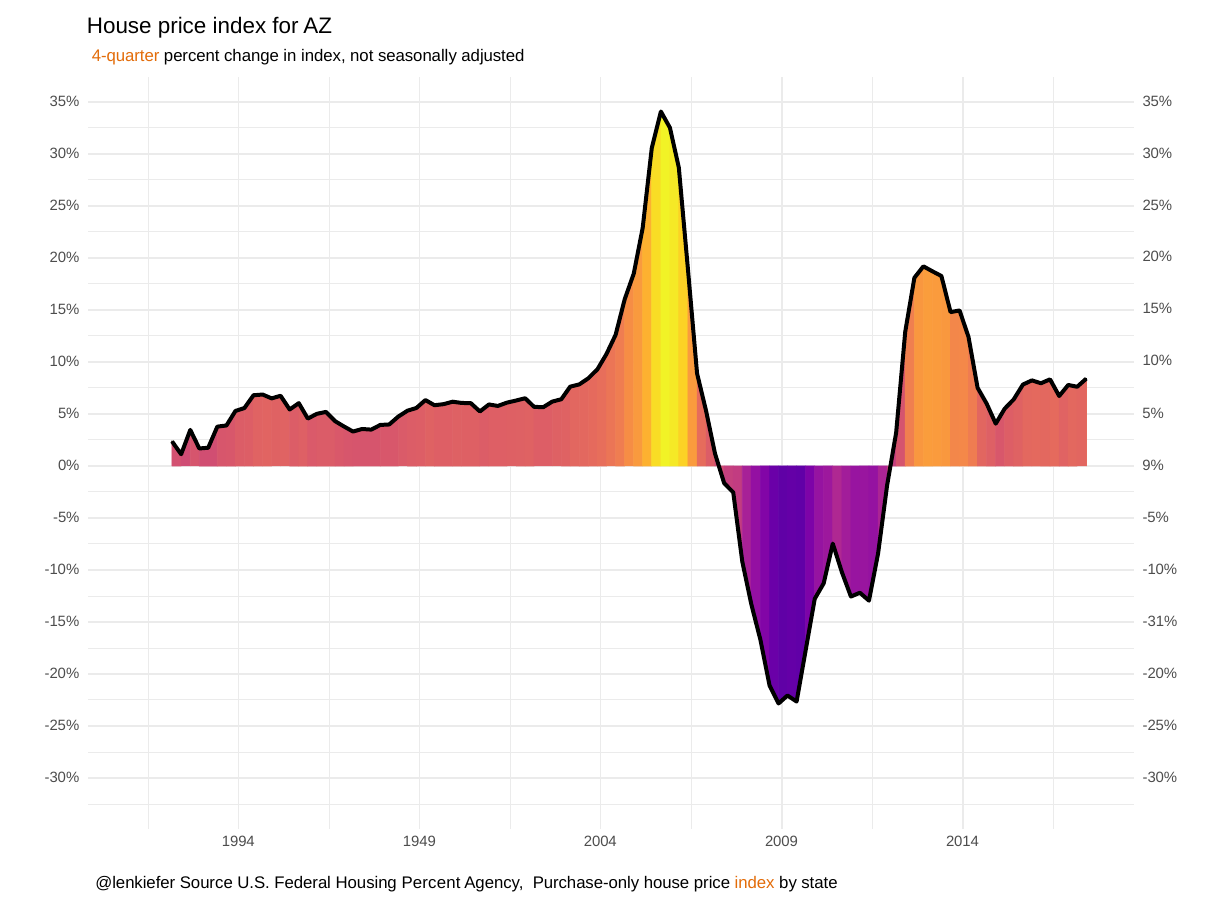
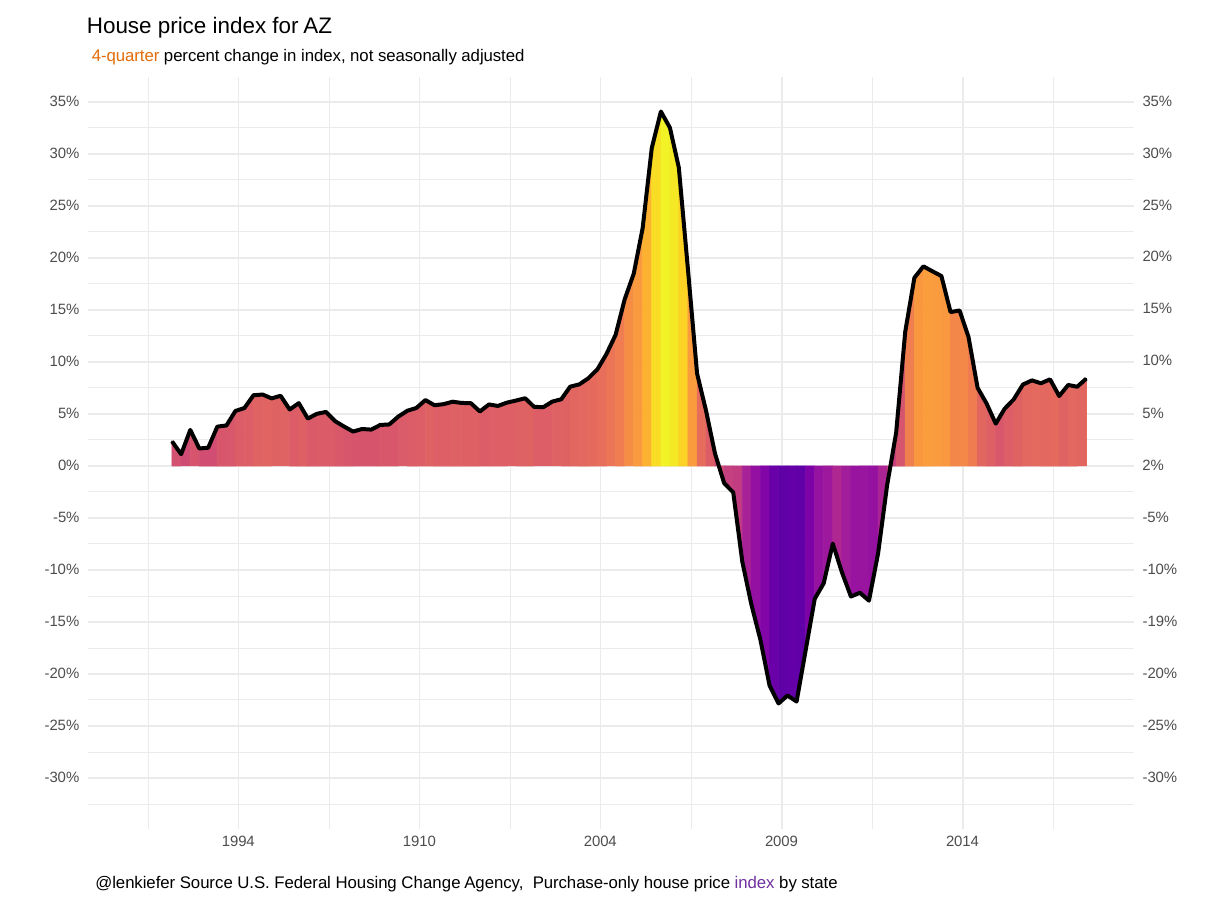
9%: 9% -> 2% (1153, 466)
-31%: -31% -> -19% (1160, 621)
1949: 1949 -> 1910 (419, 841)
Housing Percent: Percent -> Change (431, 882)
index colour: orange -> purple (755, 882)
